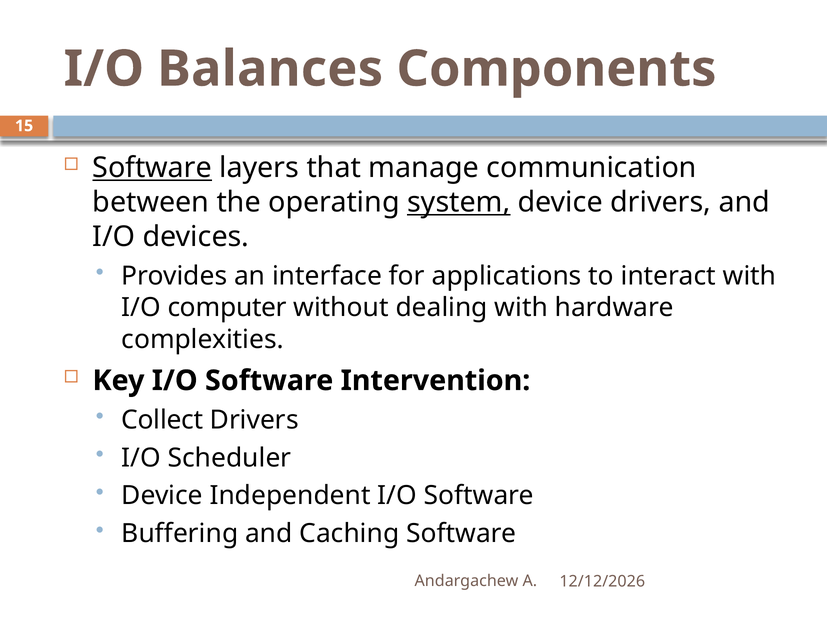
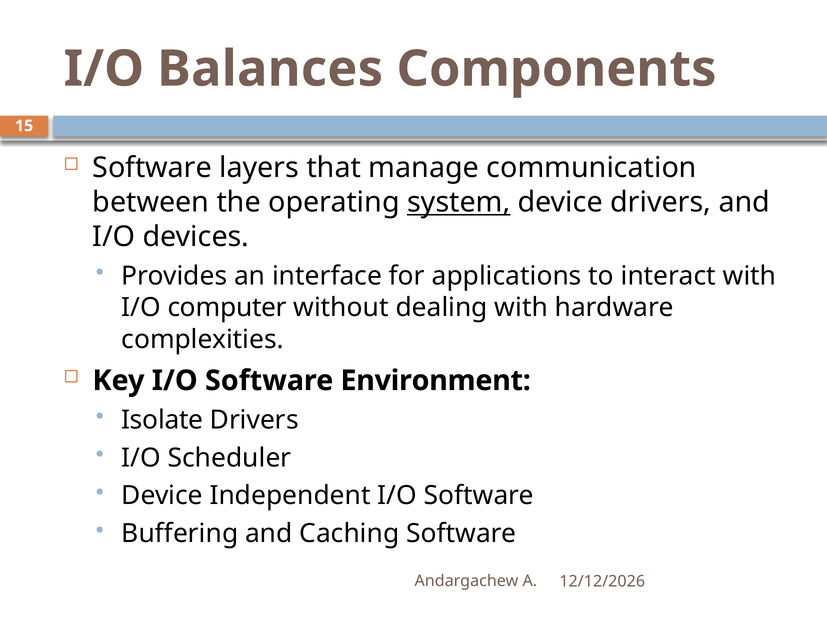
Software underline: present -> none (152, 168)
Intervention: Intervention -> Environment (436, 381)
Collect: Collect -> Isolate (162, 420)
